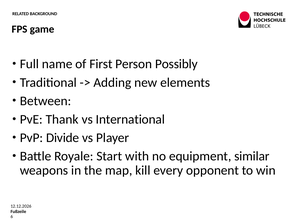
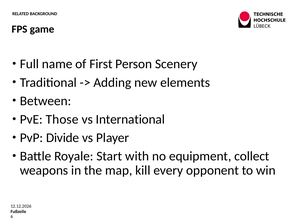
Possibly: Possibly -> Scenery (176, 64)
Thank: Thank -> Those (62, 120)
similar: similar -> collect (252, 156)
